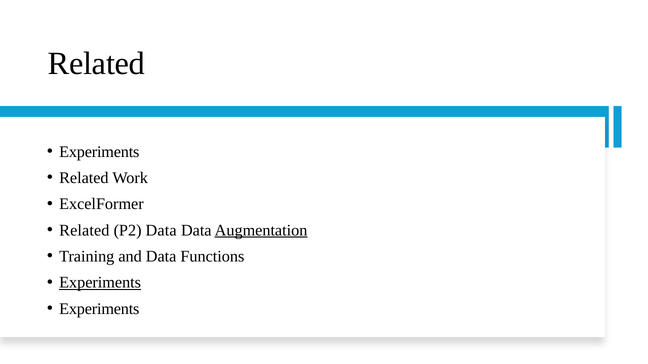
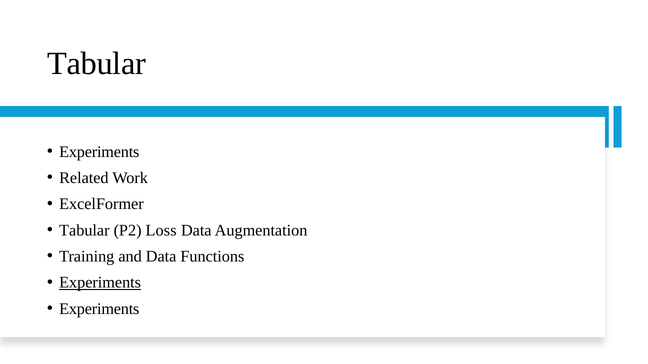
Related: Related -> Tabular (97, 64)
Related: Related -> Tabular (84, 231)
P2 Data: Data -> Loss (161, 231)
Augmentation underline: present -> none (261, 231)
